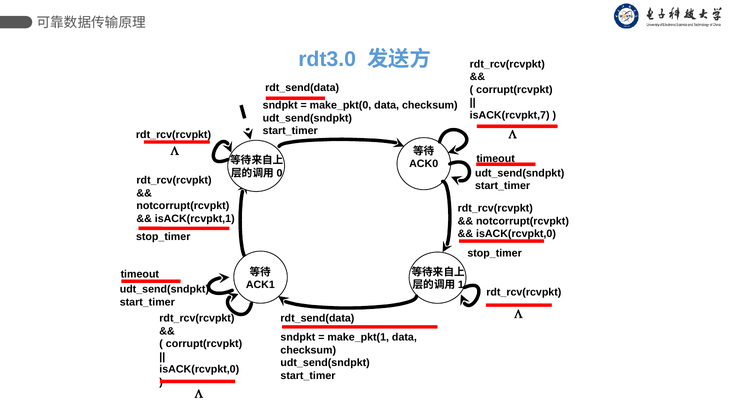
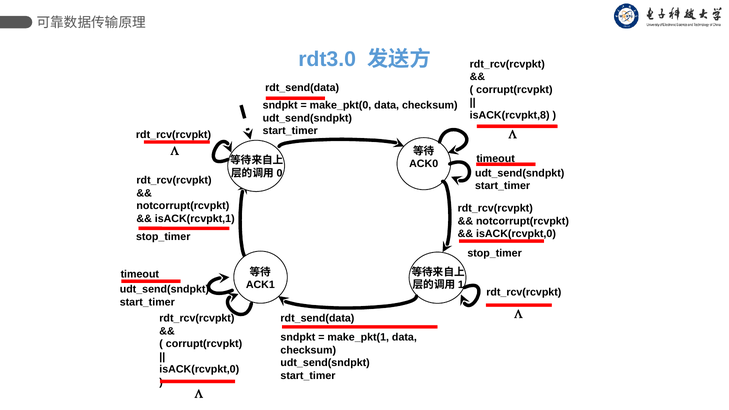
isACK(rcvpkt,7: isACK(rcvpkt,7 -> isACK(rcvpkt,8 (510, 115)
